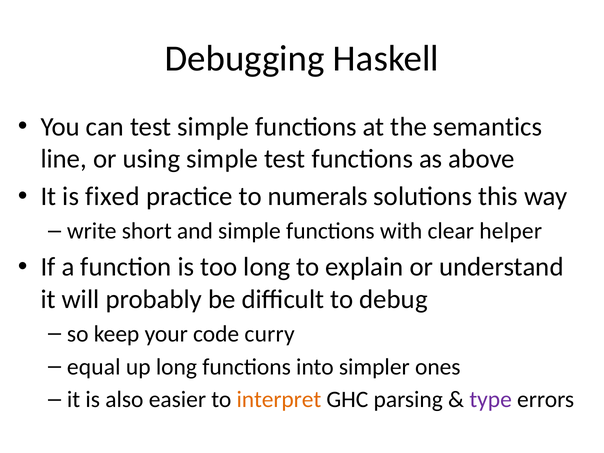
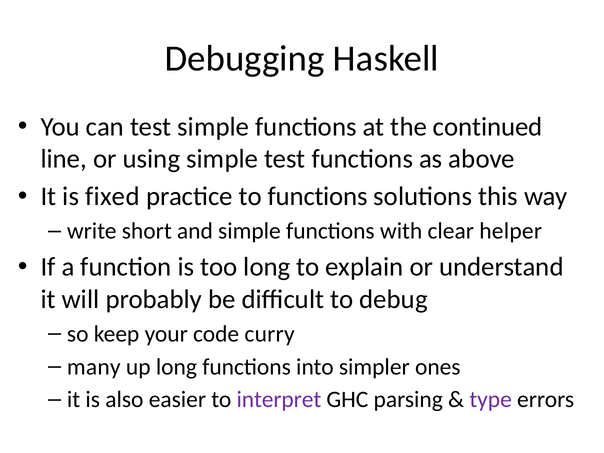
semantics: semantics -> continued (488, 127)
to numerals: numerals -> functions (318, 197)
equal: equal -> many (94, 367)
interpret colour: orange -> purple (279, 400)
